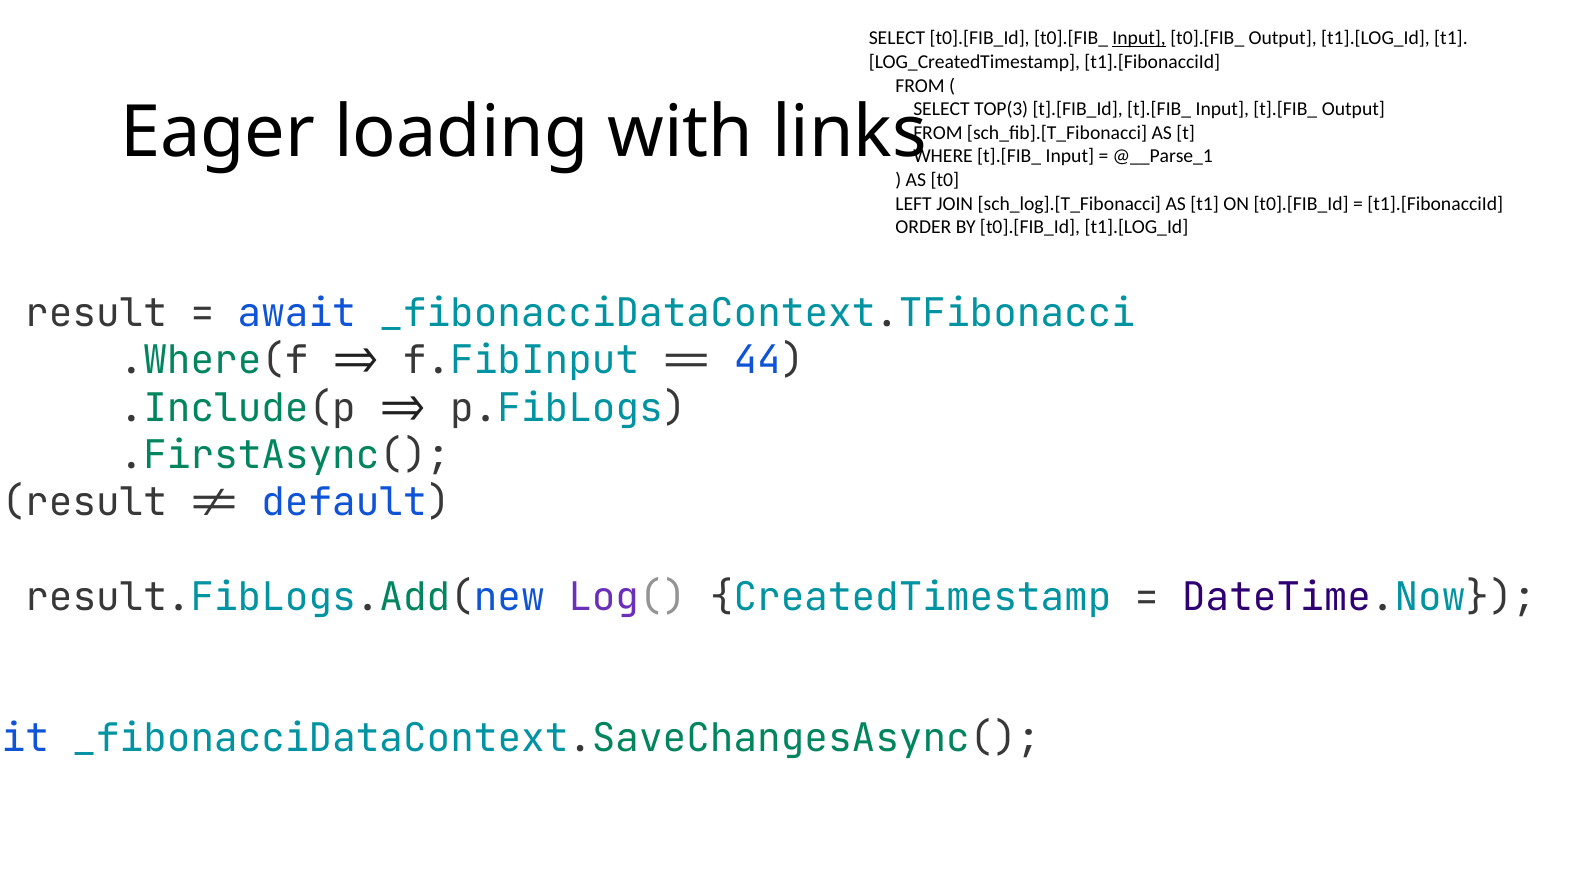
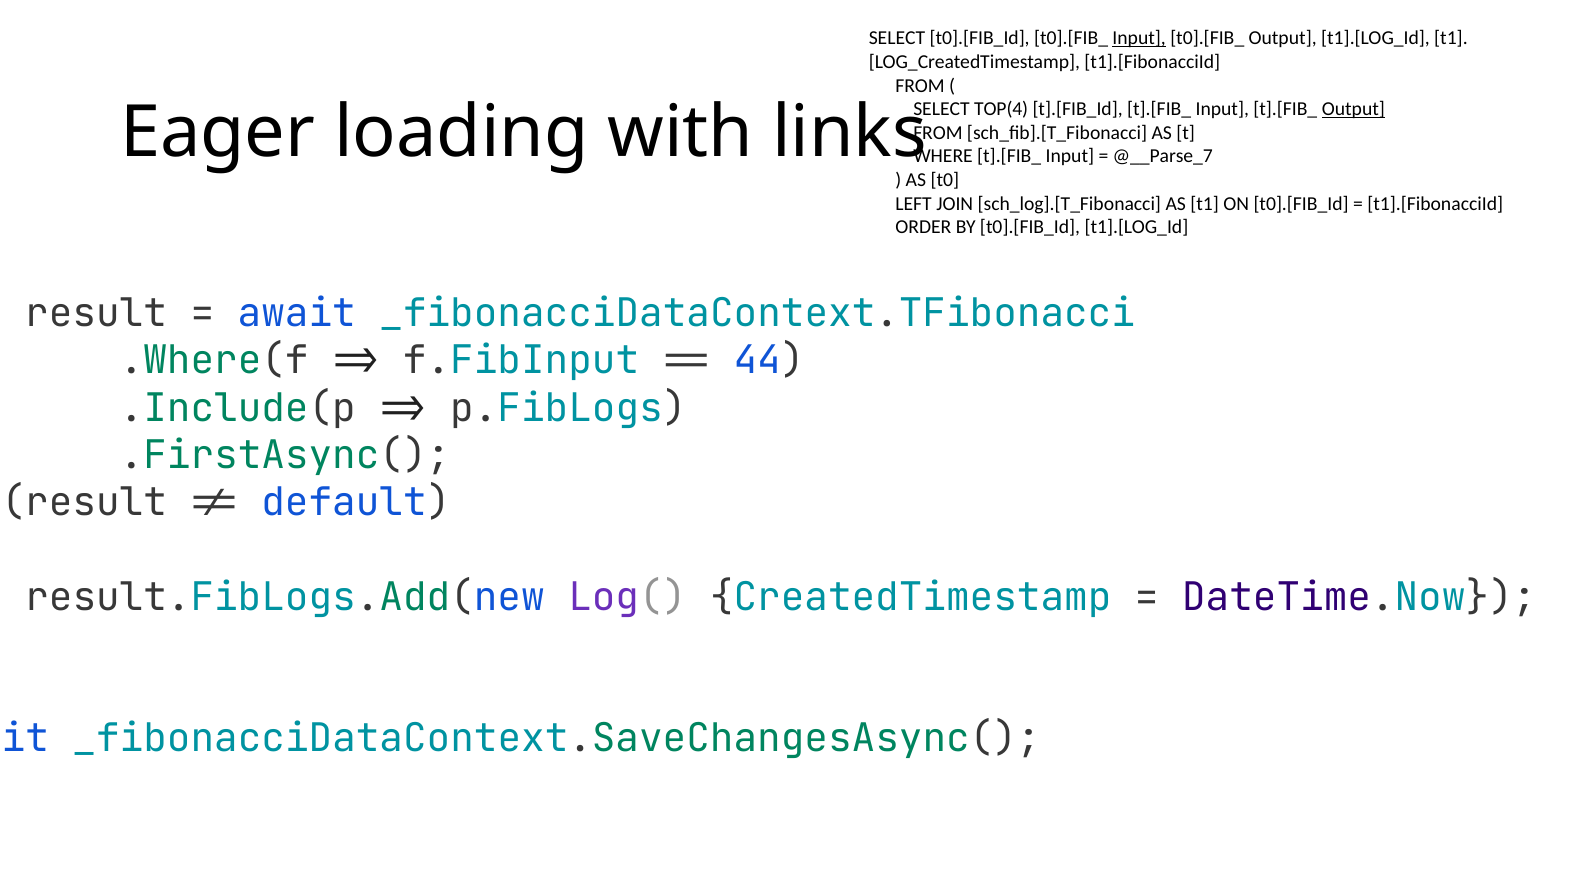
TOP(3: TOP(3 -> TOP(4 (1001, 109)
Output underline: none -> present (1353, 109)
@__Parse_1: @__Parse_1 -> @__Parse_7 (1163, 156)
